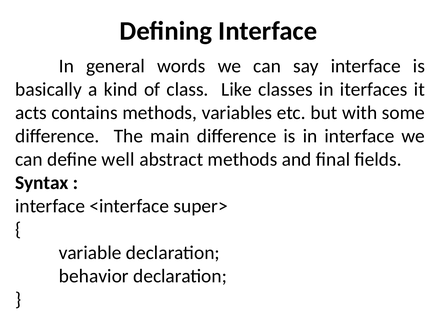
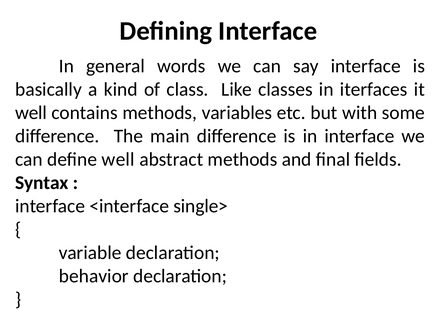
acts: acts -> well (31, 113)
super>: super> -> single> (201, 206)
